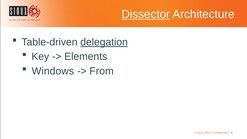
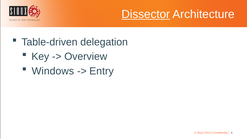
delegation underline: present -> none (104, 42)
Elements: Elements -> Overview (86, 57)
From: From -> Entry (102, 71)
